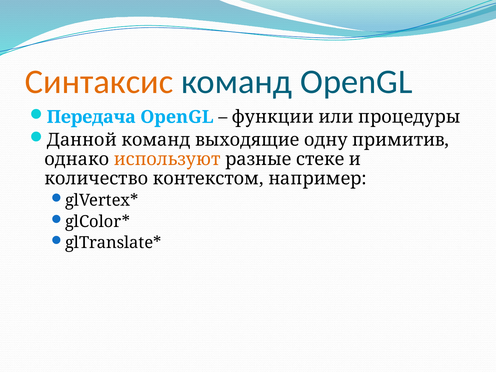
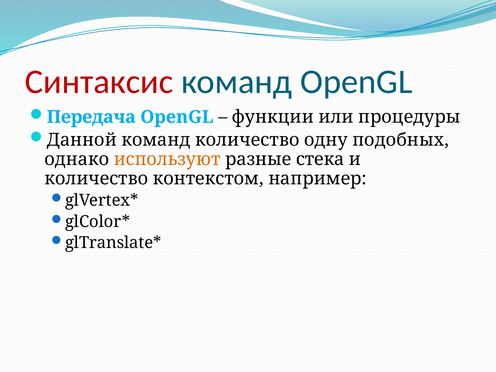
Синтаксис colour: orange -> red (99, 82)
команд выходящие: выходящие -> количество (247, 140)
примитив: примитив -> подобных (401, 140)
стеке: стеке -> стека (320, 159)
